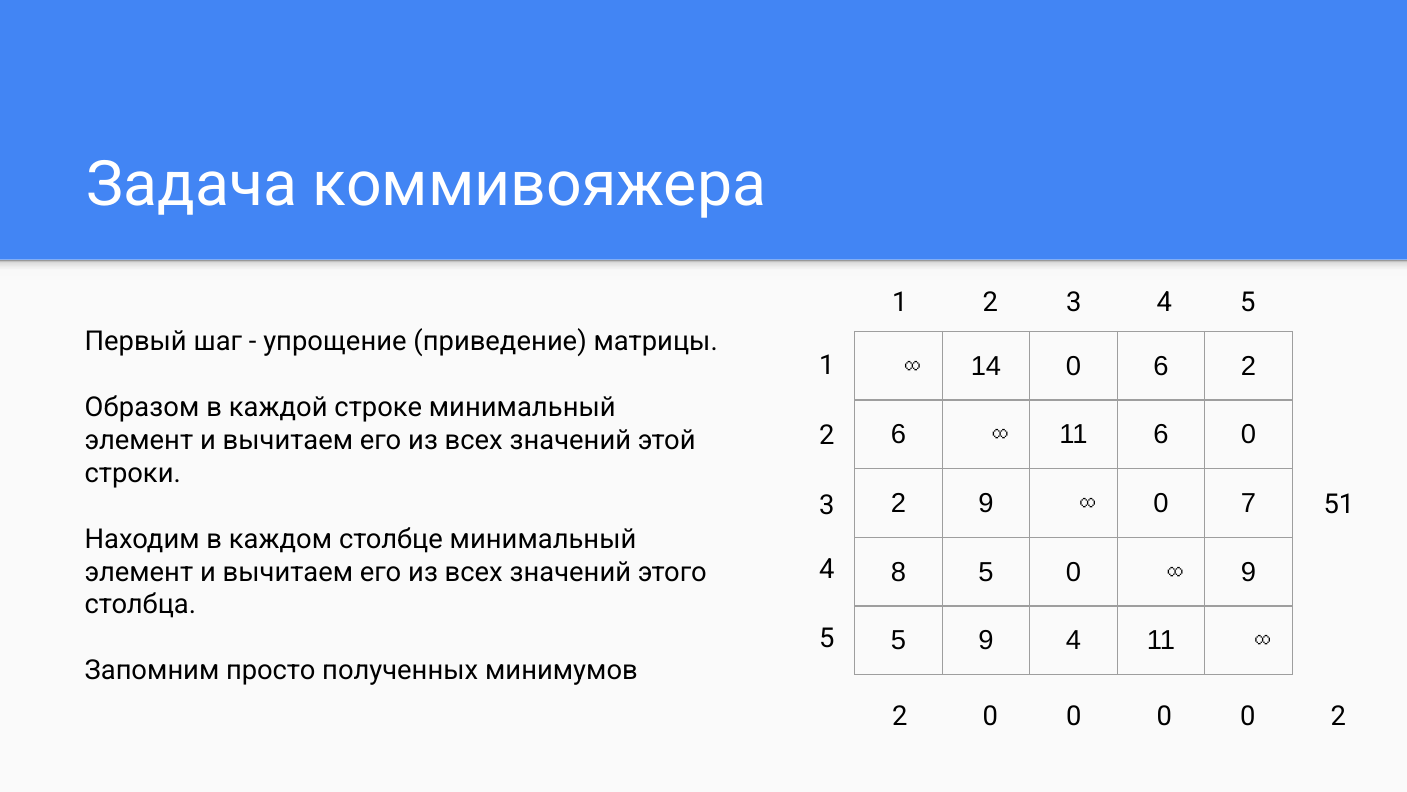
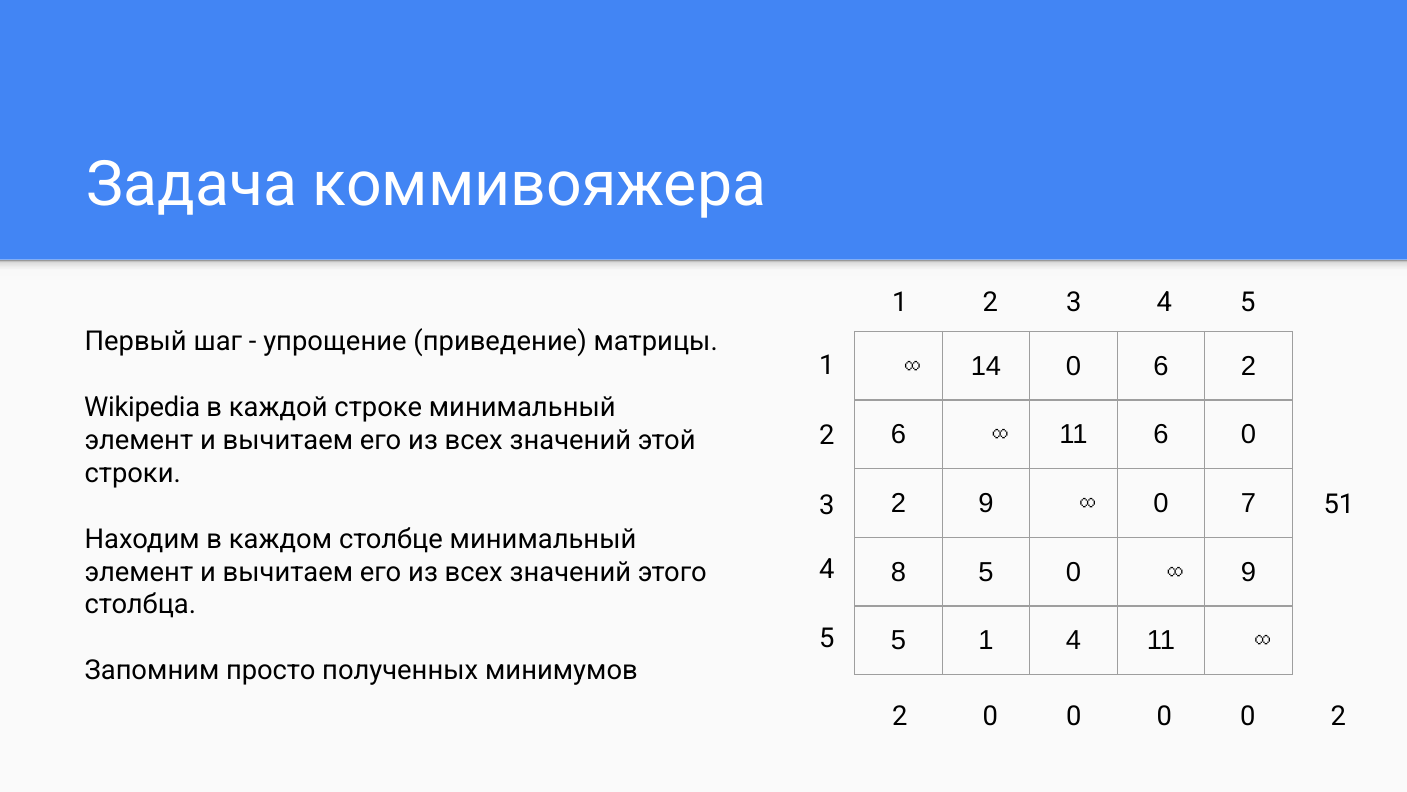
Образом: Образом -> Wikipedia (142, 407)
9: 9 -> 1 (986, 640)
